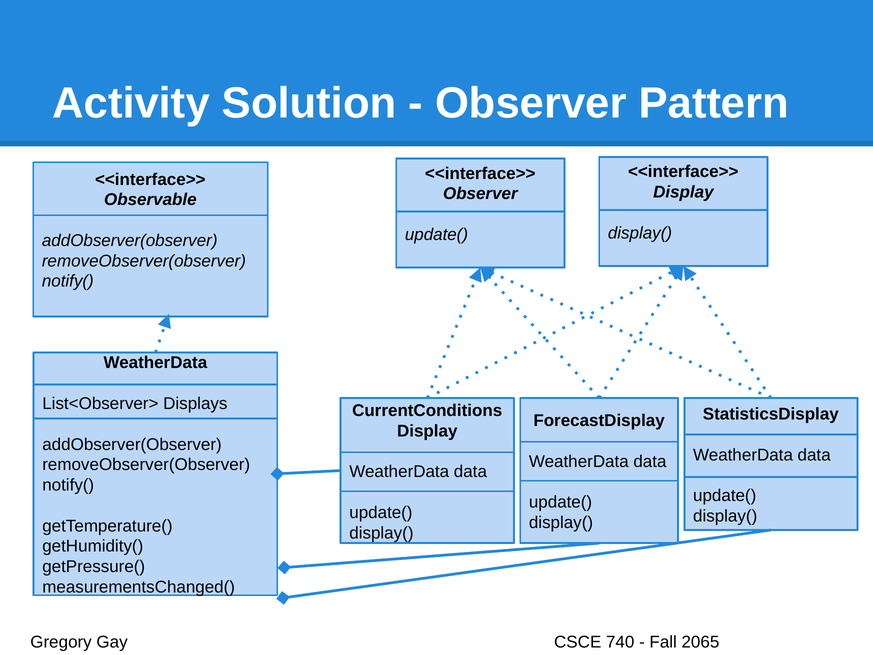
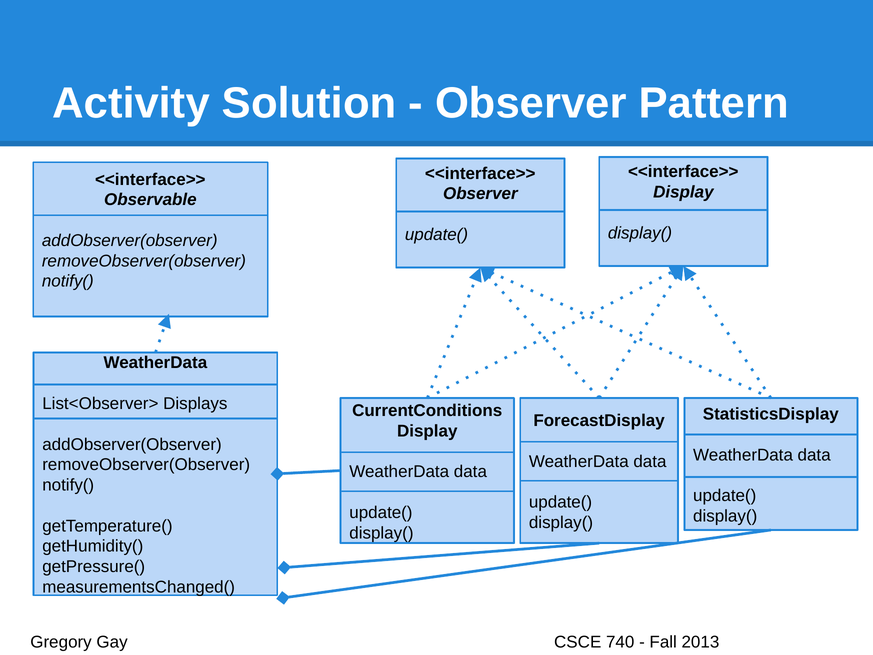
2065: 2065 -> 2013 (700, 642)
